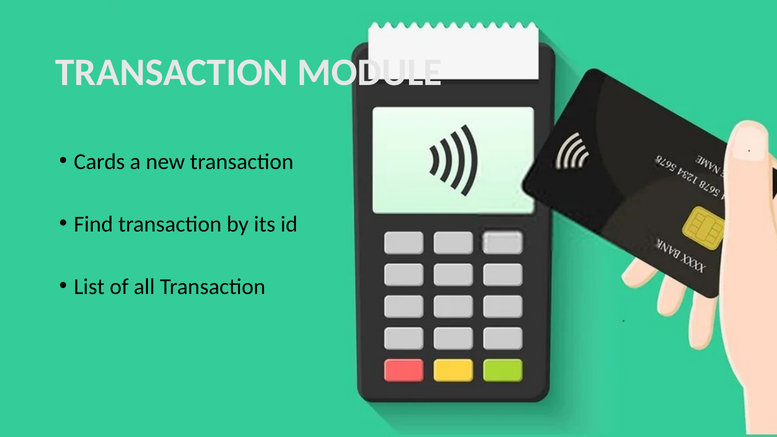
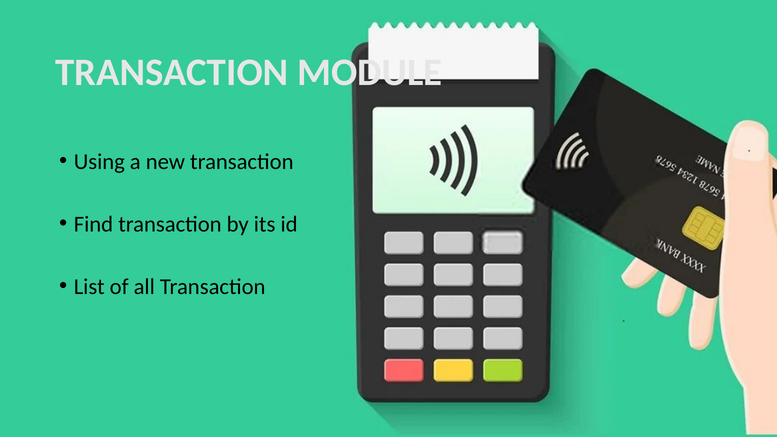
Cards: Cards -> Using (99, 162)
